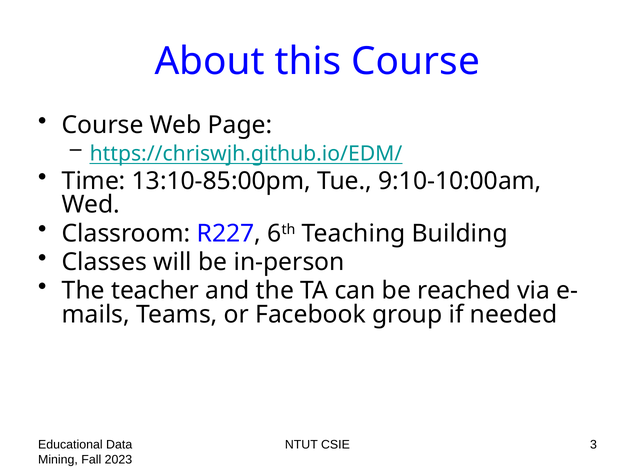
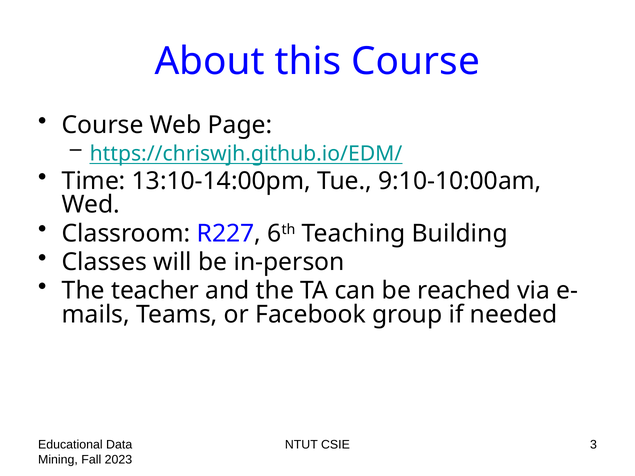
13:10-85:00pm: 13:10-85:00pm -> 13:10-14:00pm (221, 181)
